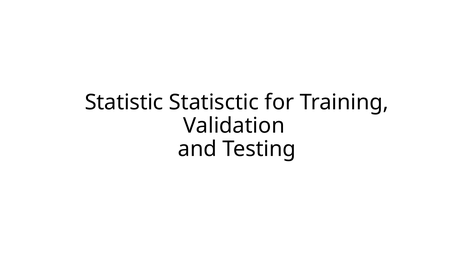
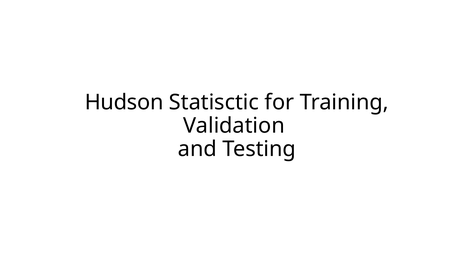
Statistic: Statistic -> Hudson (124, 103)
